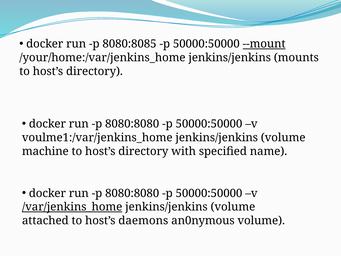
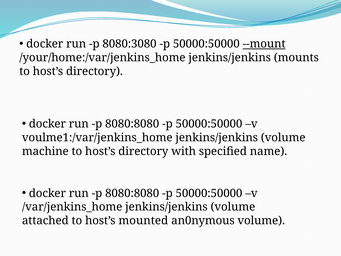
8080:8085: 8080:8085 -> 8080:3080 (129, 44)
/var/jenkins_home underline: present -> none (72, 207)
daemons: daemons -> mounted (143, 220)
